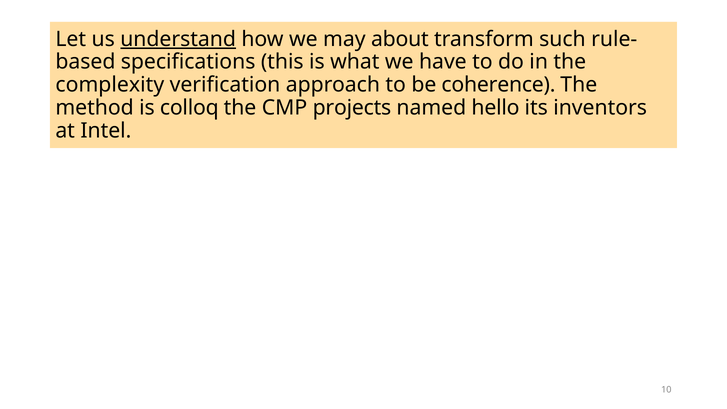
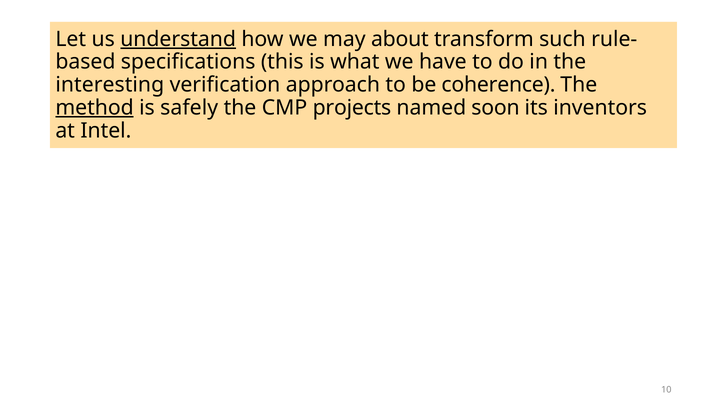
complexity: complexity -> interesting (110, 85)
method underline: none -> present (95, 108)
colloq: colloq -> safely (189, 108)
hello: hello -> soon (495, 108)
